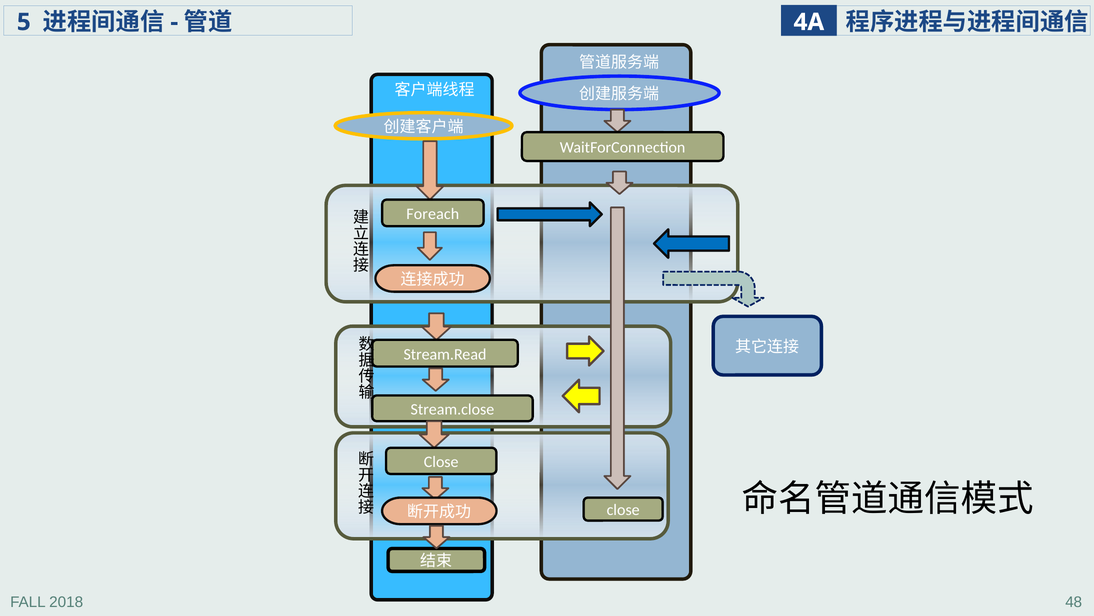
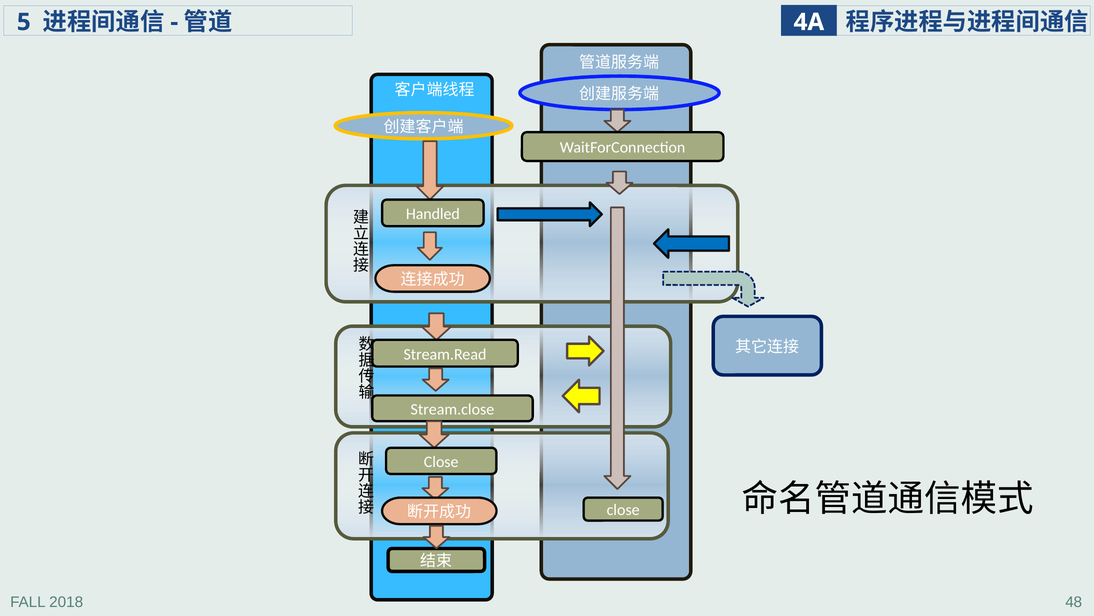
Foreach: Foreach -> Handled (433, 214)
